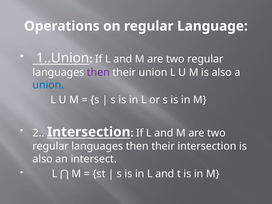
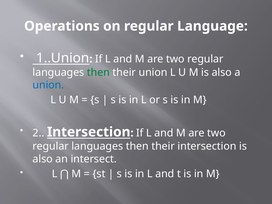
then colour: purple -> green (98, 72)
